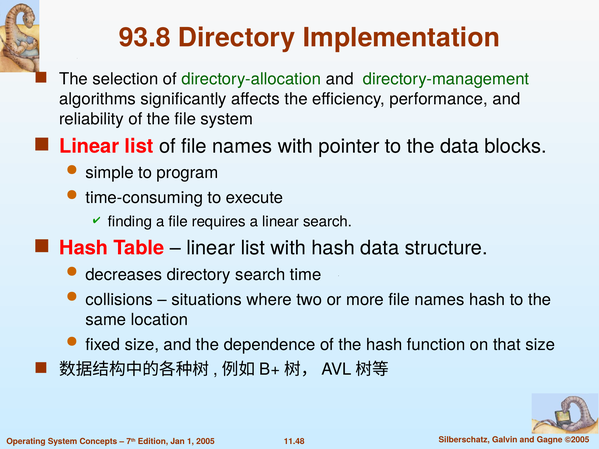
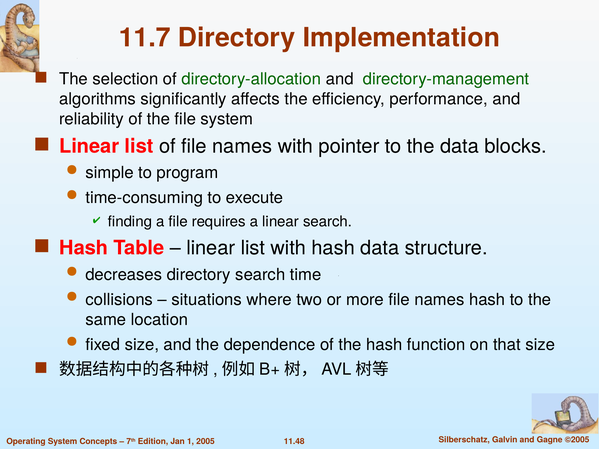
93.8: 93.8 -> 11.7 (145, 38)
